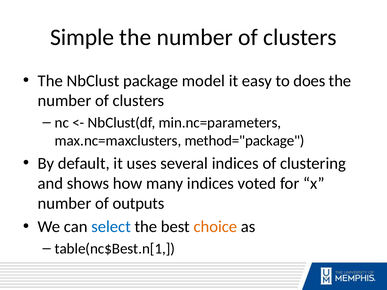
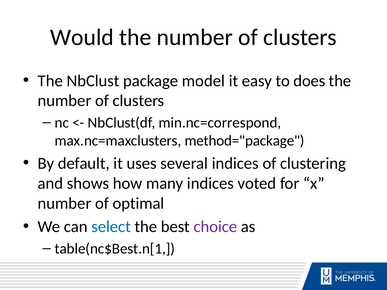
Simple: Simple -> Would (82, 37)
min.nc=parameters: min.nc=parameters -> min.nc=correspond (220, 123)
outputs: outputs -> optimal (138, 203)
choice colour: orange -> purple (215, 227)
